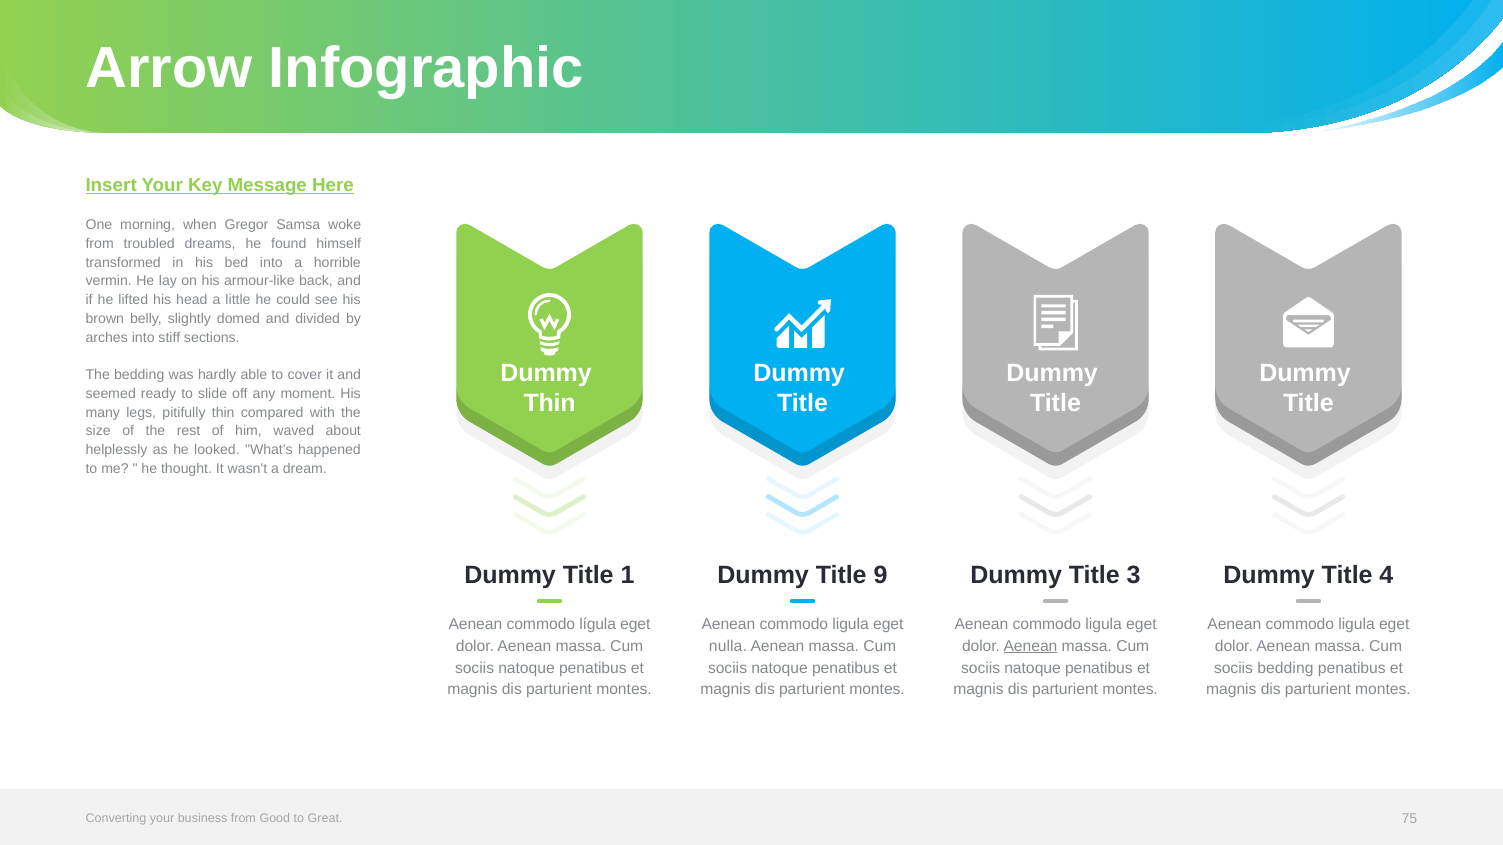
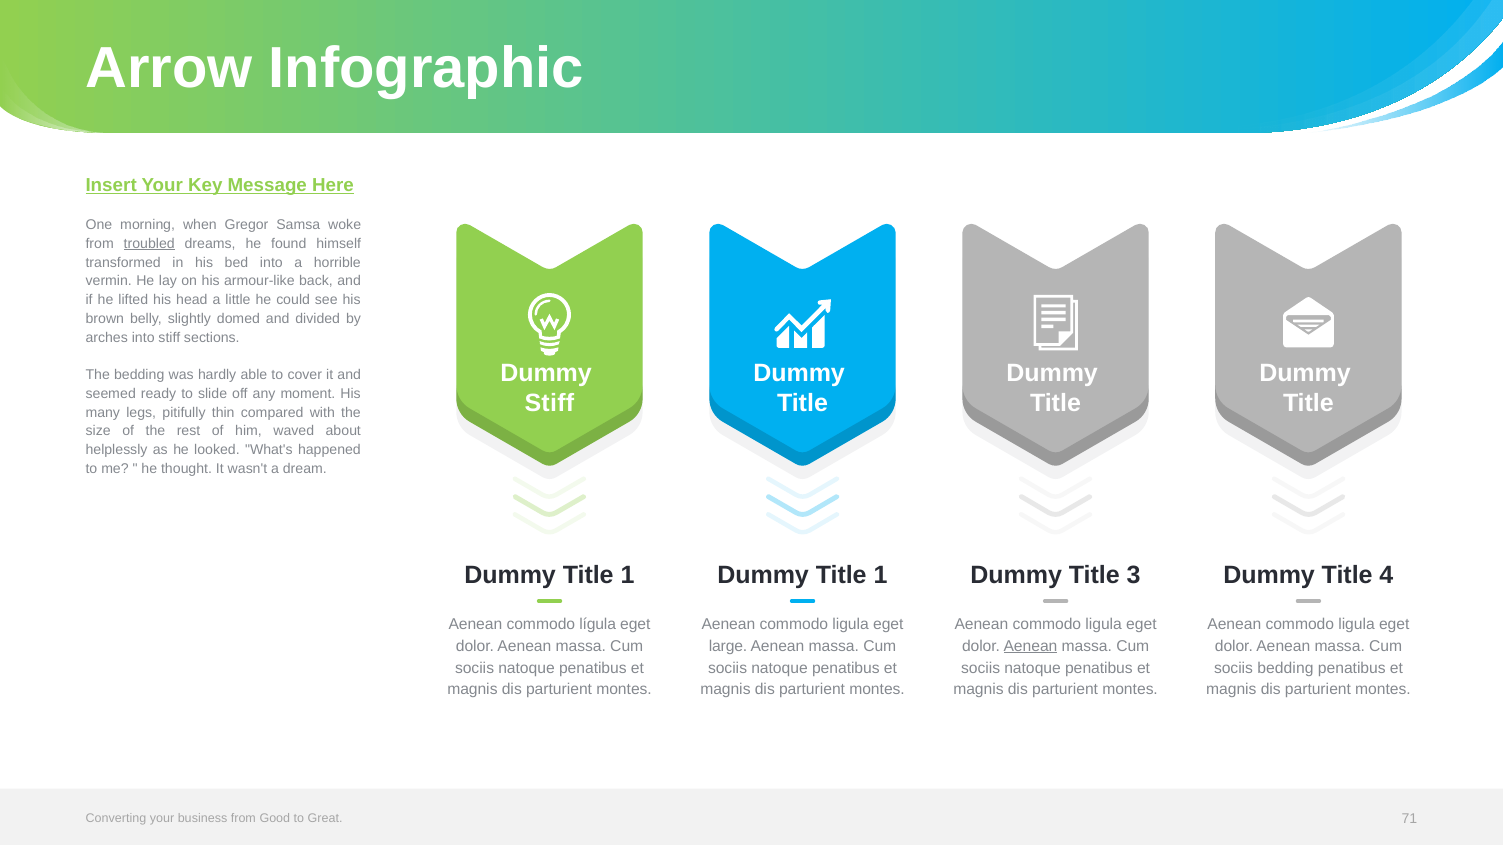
troubled underline: none -> present (149, 244)
Thin: Thin -> Stiff (549, 403)
9: 9 -> 1 (881, 575)
nulla: nulla -> large (728, 646)
75: 75 -> 71 (1409, 819)
